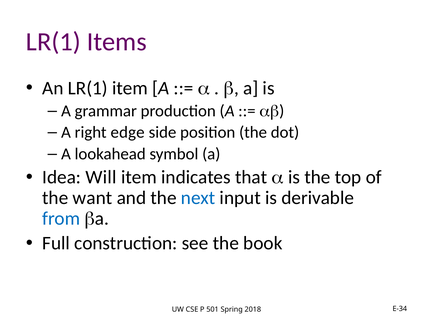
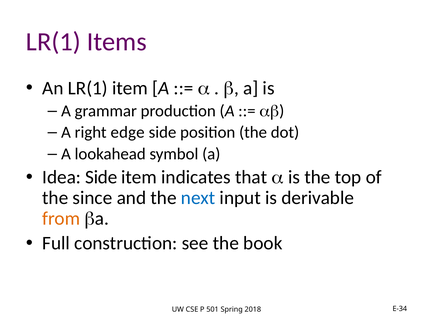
Idea Will: Will -> Side (101, 178)
want: want -> since (92, 198)
from colour: blue -> orange (61, 219)
